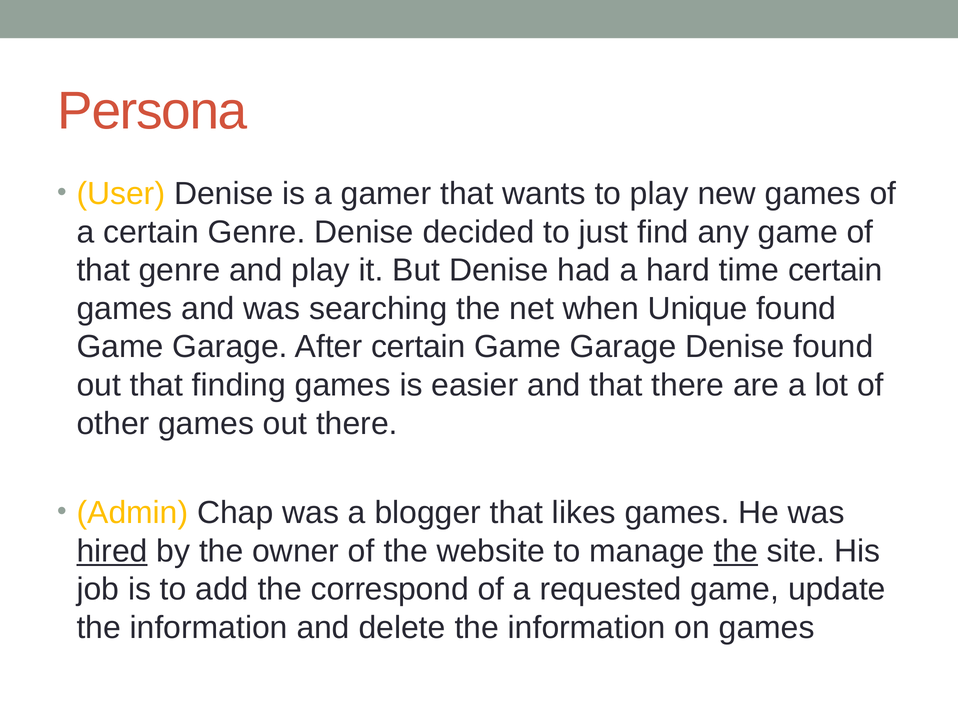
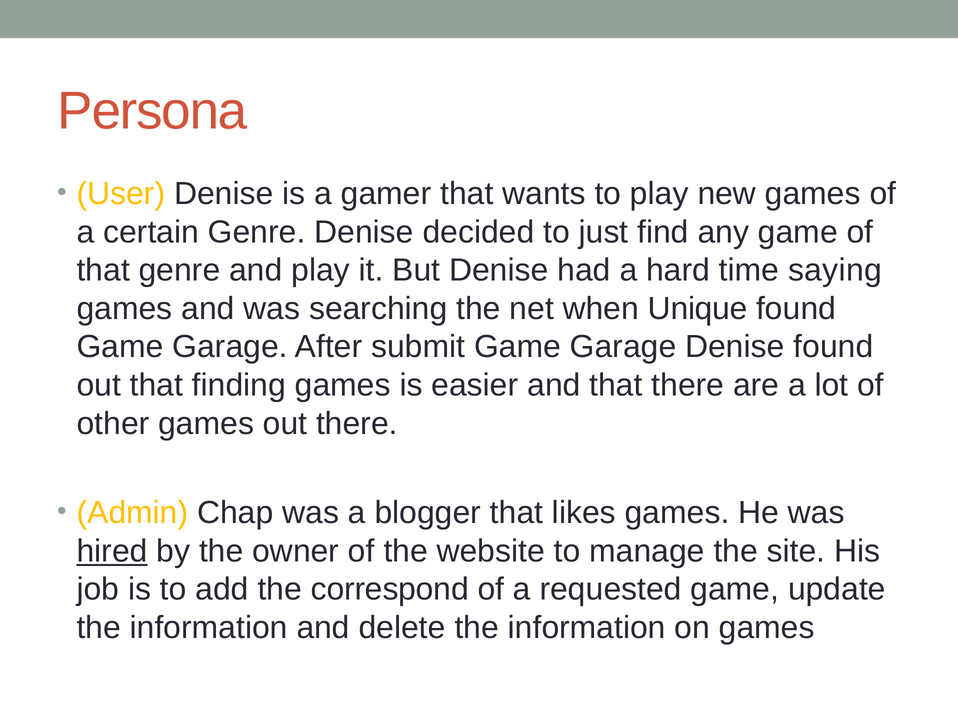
time certain: certain -> saying (835, 270)
After certain: certain -> submit (418, 347)
the underline: present -> none (736, 551)
